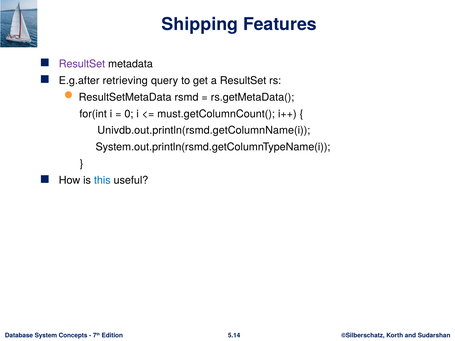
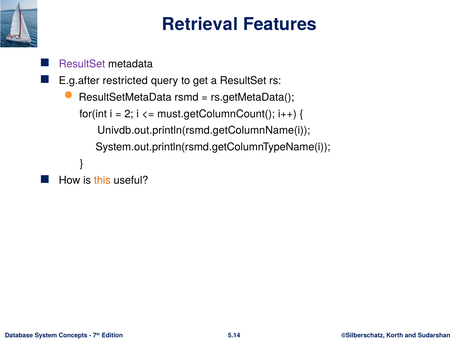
Shipping: Shipping -> Retrieval (200, 24)
retrieving: retrieving -> restricted (125, 81)
0: 0 -> 2 (129, 114)
this colour: blue -> orange (102, 181)
